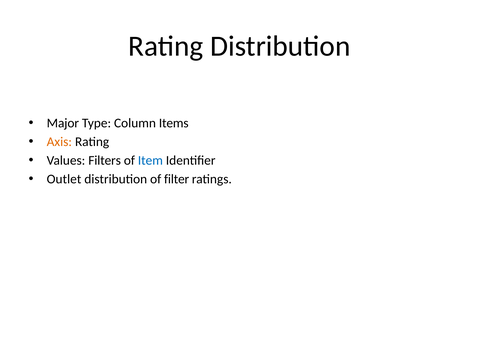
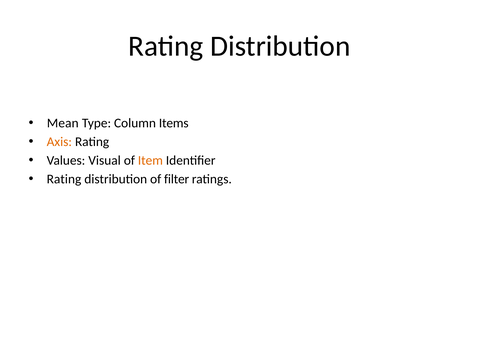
Major: Major -> Mean (63, 123)
Filters: Filters -> Visual (105, 161)
Item colour: blue -> orange (150, 161)
Outlet: Outlet -> Rating (64, 179)
